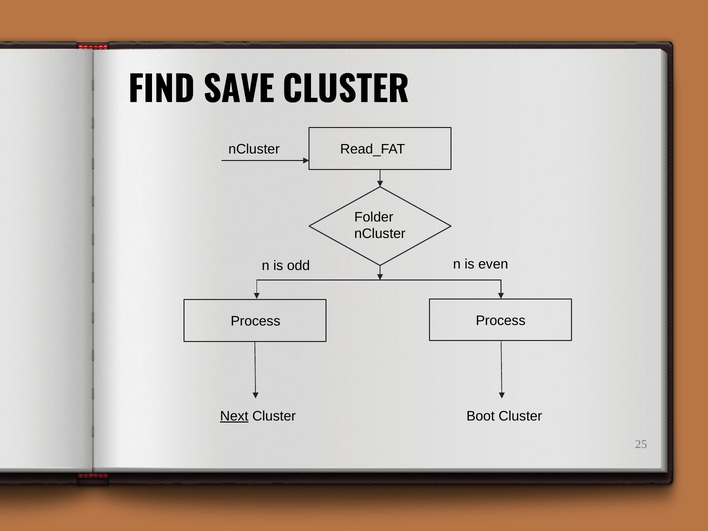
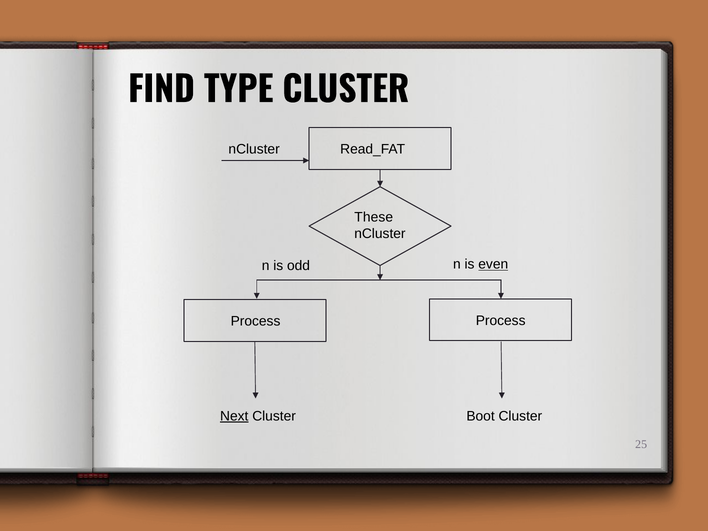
SAVE: SAVE -> TYPE (239, 90)
Folder: Folder -> These (374, 217)
even underline: none -> present (493, 264)
